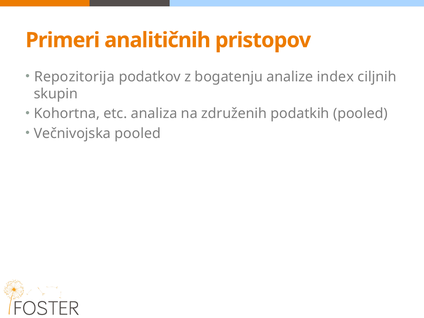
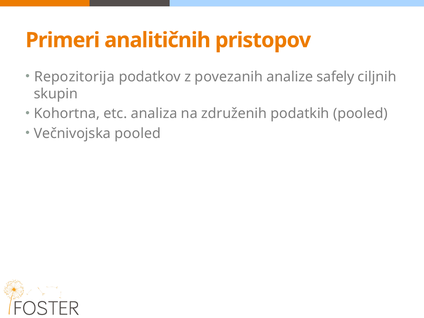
bogatenju: bogatenju -> povezanih (229, 77)
index: index -> safely (335, 77)
